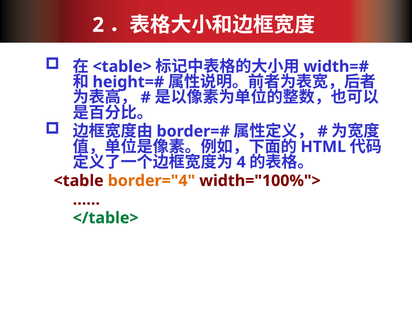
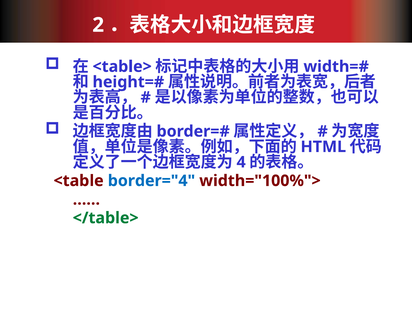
border="4 colour: orange -> blue (151, 181)
